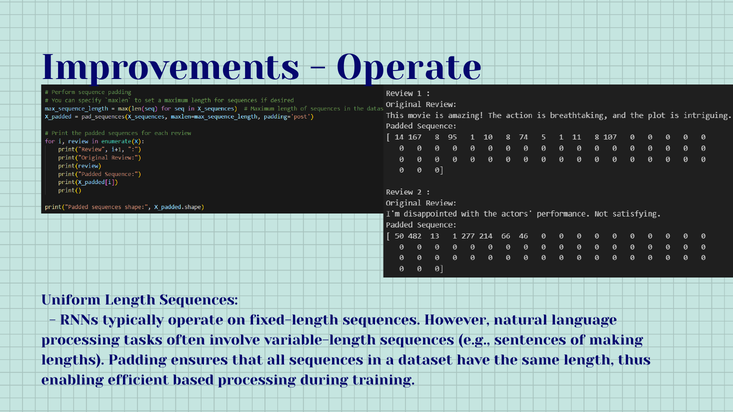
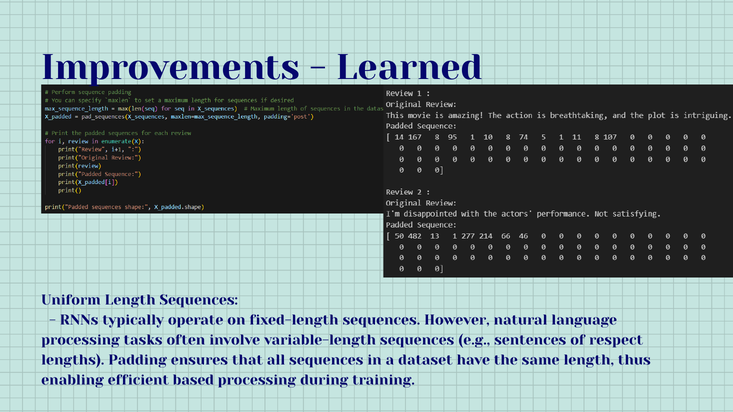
Operate: Operate -> Learned (409, 68)
making: making -> respect (616, 340)
